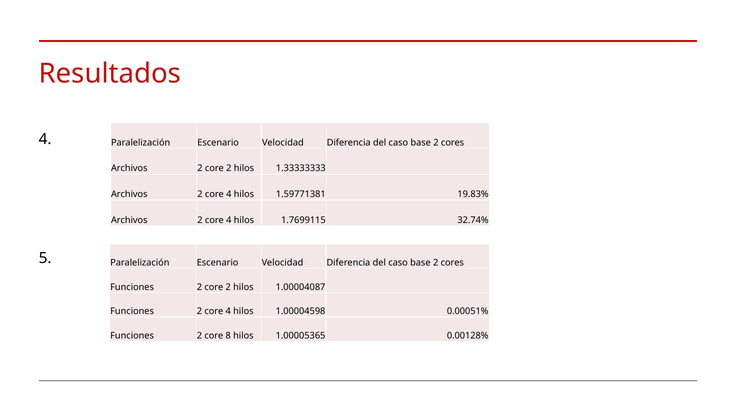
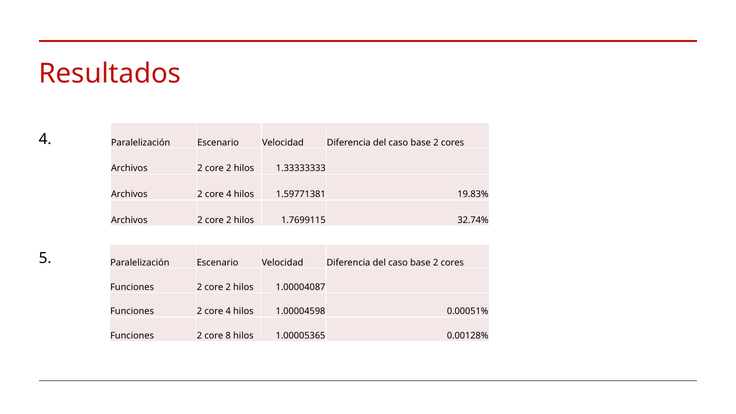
4: 4 -> 2 (229, 220)
